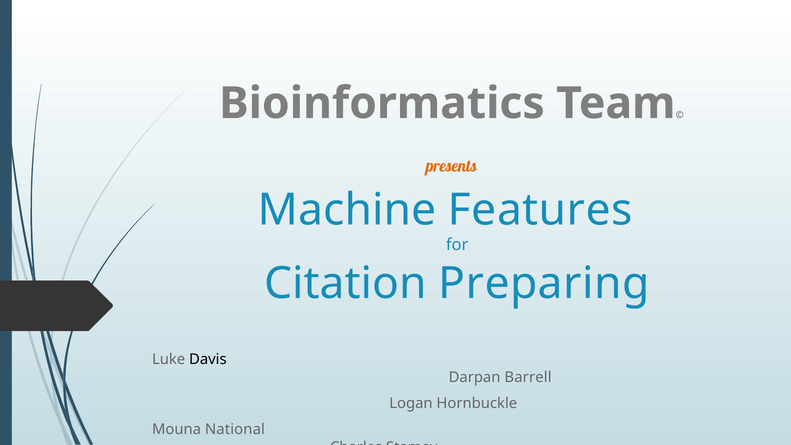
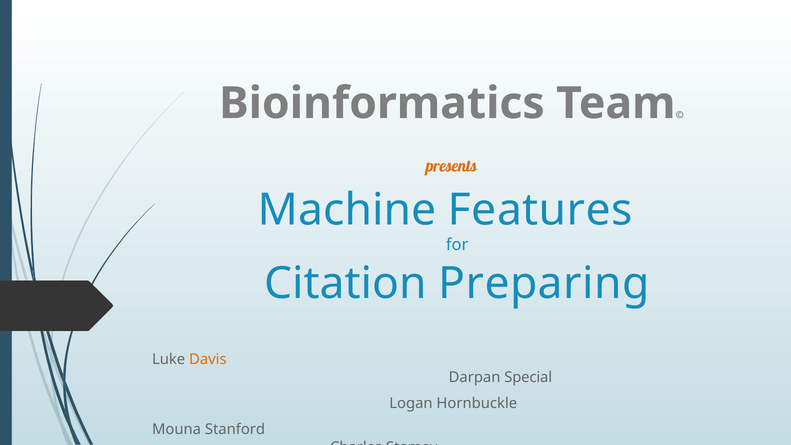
Davis colour: black -> orange (208, 359)
Barrell: Barrell -> Special (528, 377)
National: National -> Stanford (235, 429)
